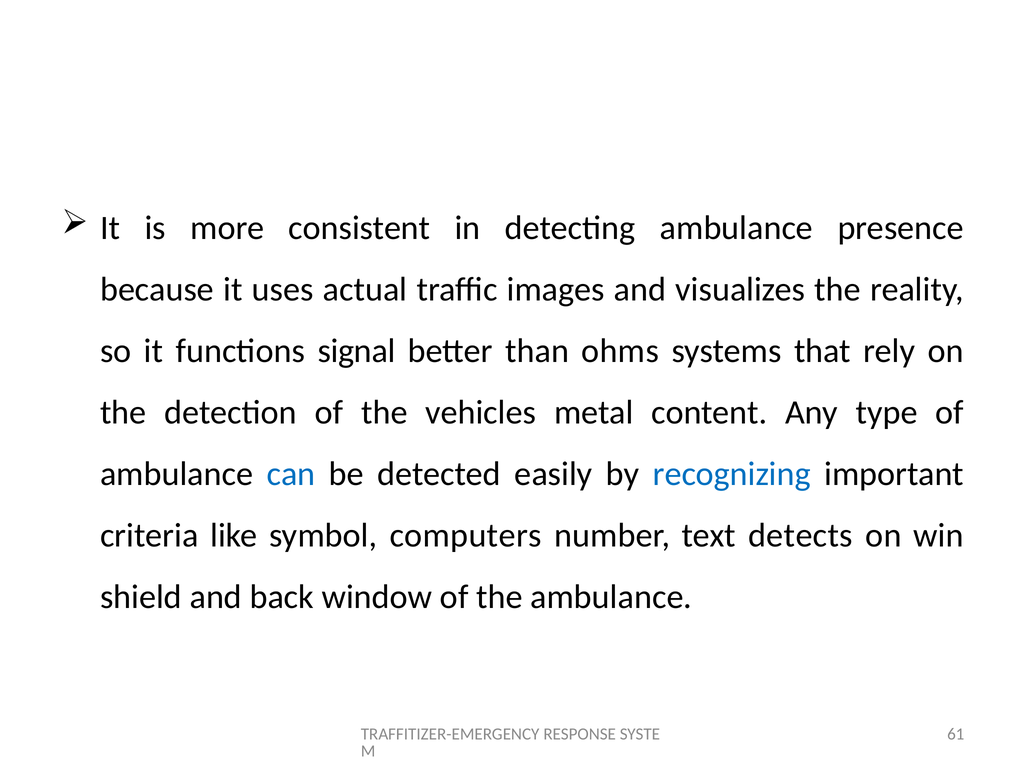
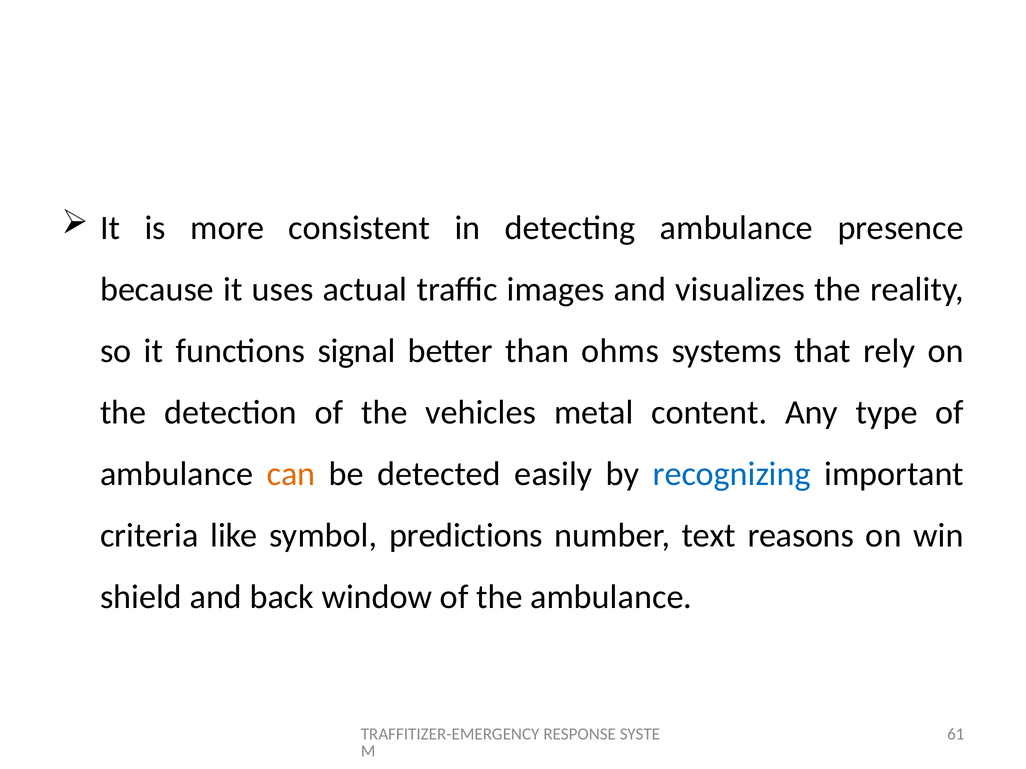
can colour: blue -> orange (291, 474)
computers: computers -> predictions (466, 536)
detects: detects -> reasons (801, 536)
